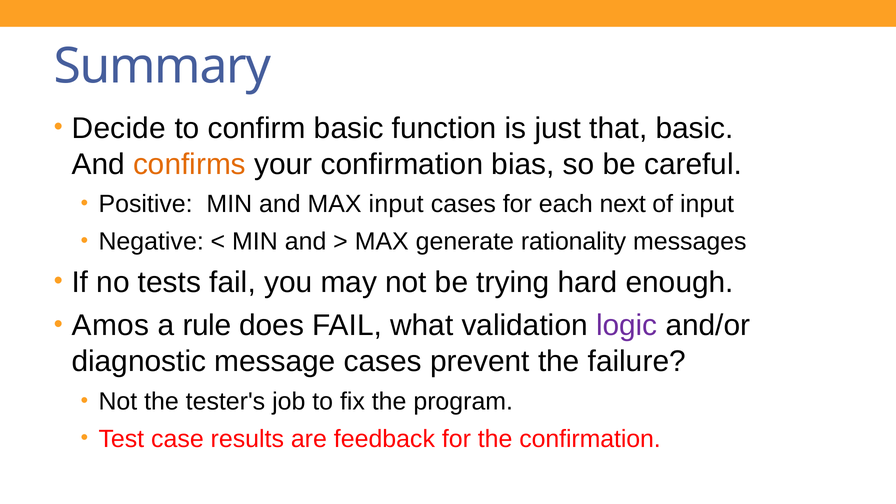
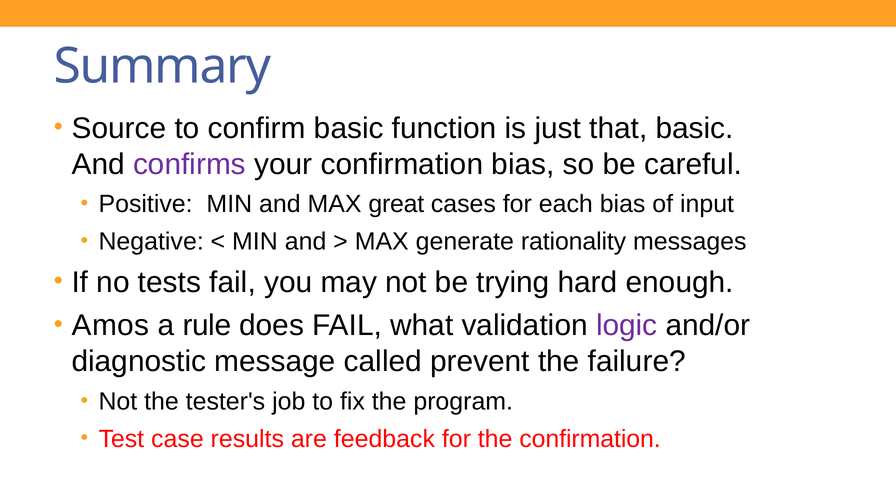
Decide: Decide -> Source (119, 128)
confirms colour: orange -> purple (189, 164)
MAX input: input -> great (396, 204)
each next: next -> bias (623, 204)
message cases: cases -> called (383, 361)
